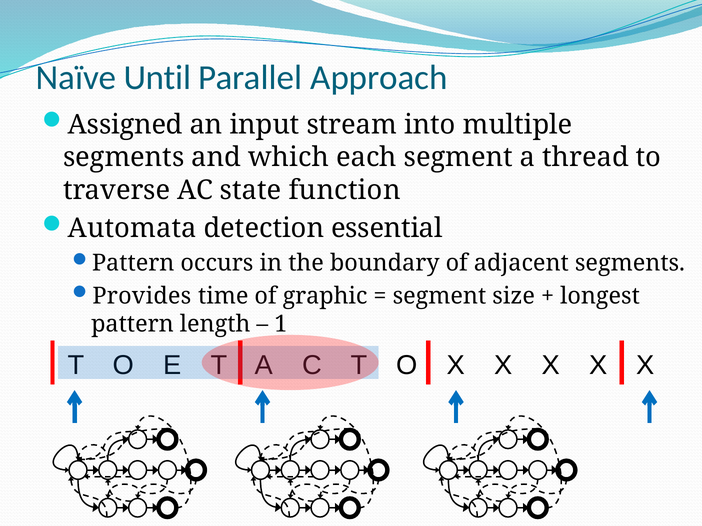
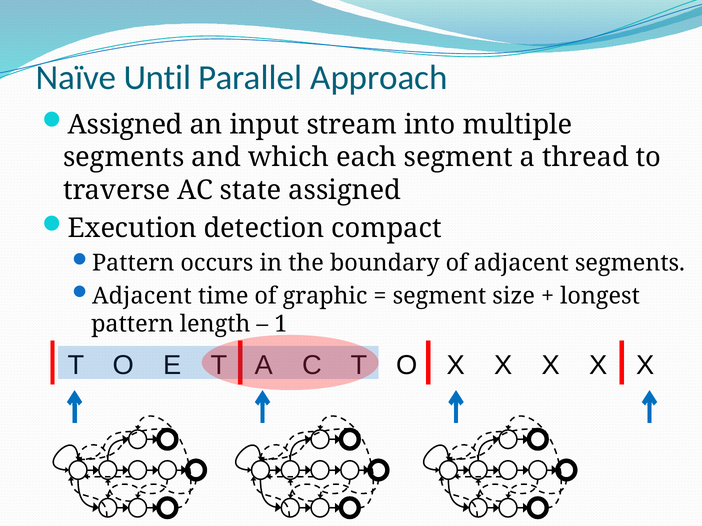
state function: function -> assigned (345, 190)
Automata: Automata -> Execution (132, 228)
essential: essential -> compact (387, 228)
Provides: Provides -> Adjacent (142, 296)
